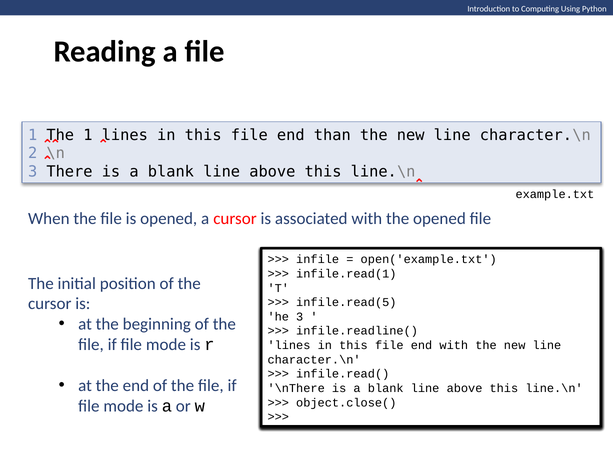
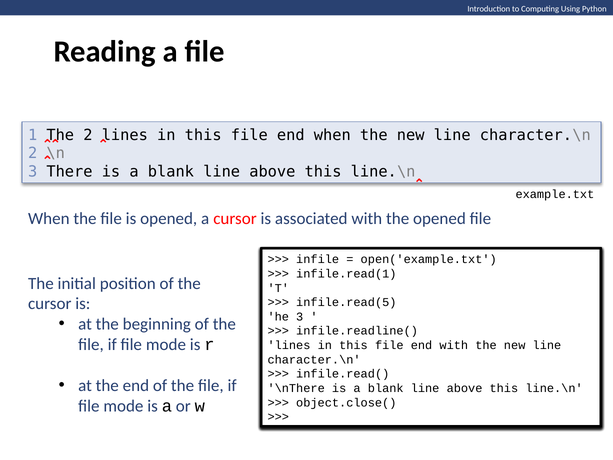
The 1: 1 -> 2 (88, 135)
end than: than -> when (332, 135)
